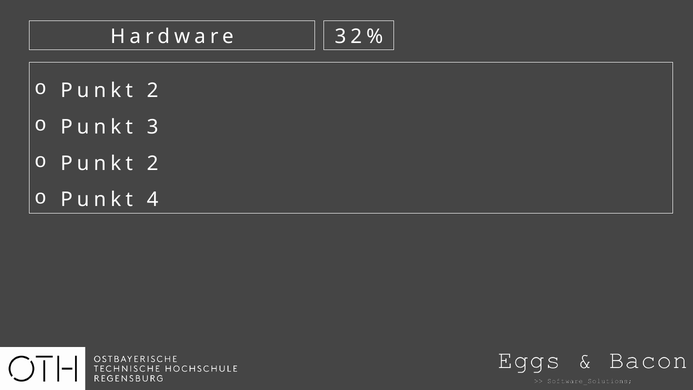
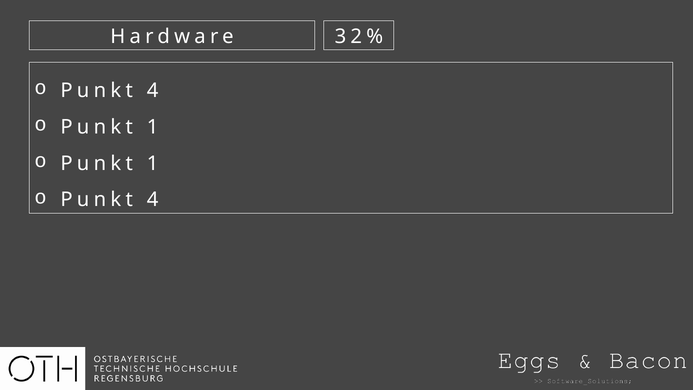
2: 2 -> 4 (153, 90)
3: 3 -> 1 (153, 127)
2: 2 -> 1 (153, 163)
